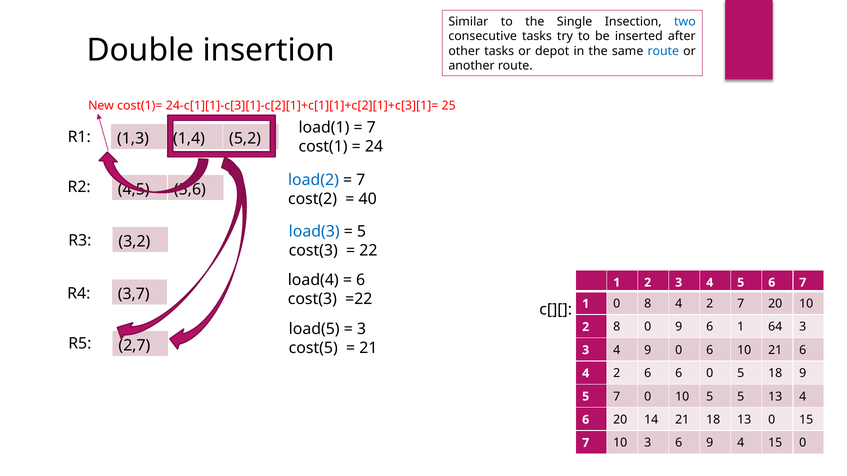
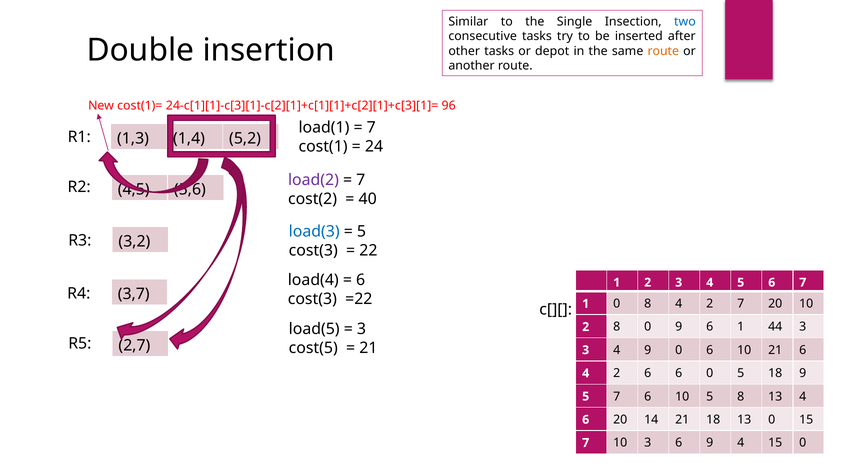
route colour: blue -> orange (663, 51)
25: 25 -> 96 (449, 106)
load(2 colour: blue -> purple (313, 180)
64: 64 -> 44 (775, 327)
7 0: 0 -> 6 (648, 397)
5 5: 5 -> 8 (741, 397)
